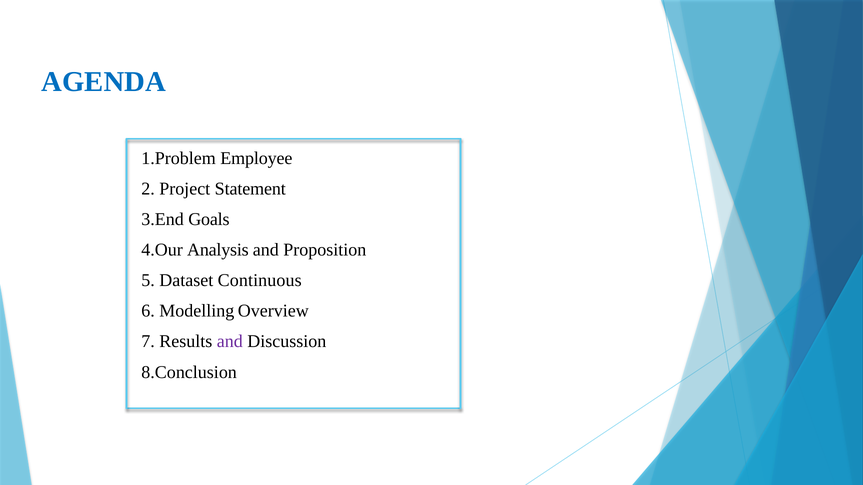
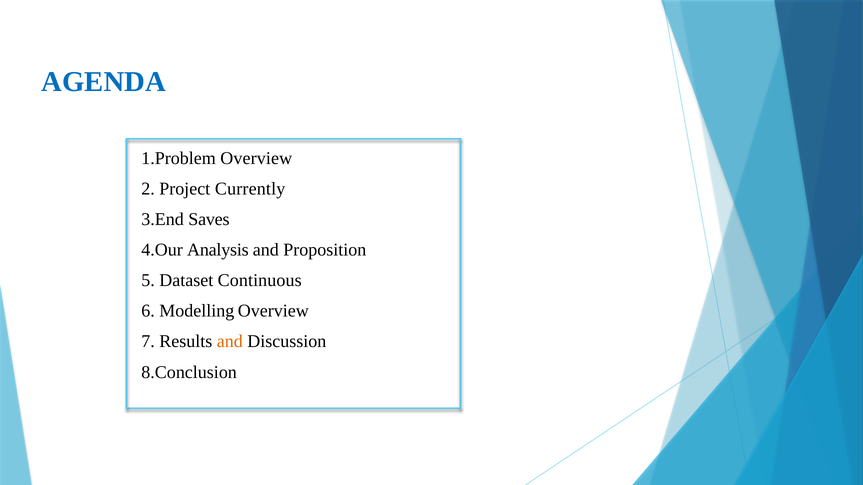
1.Problem Employee: Employee -> Overview (256, 158)
Statement: Statement -> Currently (250, 189)
Goals: Goals -> Saves (209, 220)
and colour: purple -> orange (230, 342)
